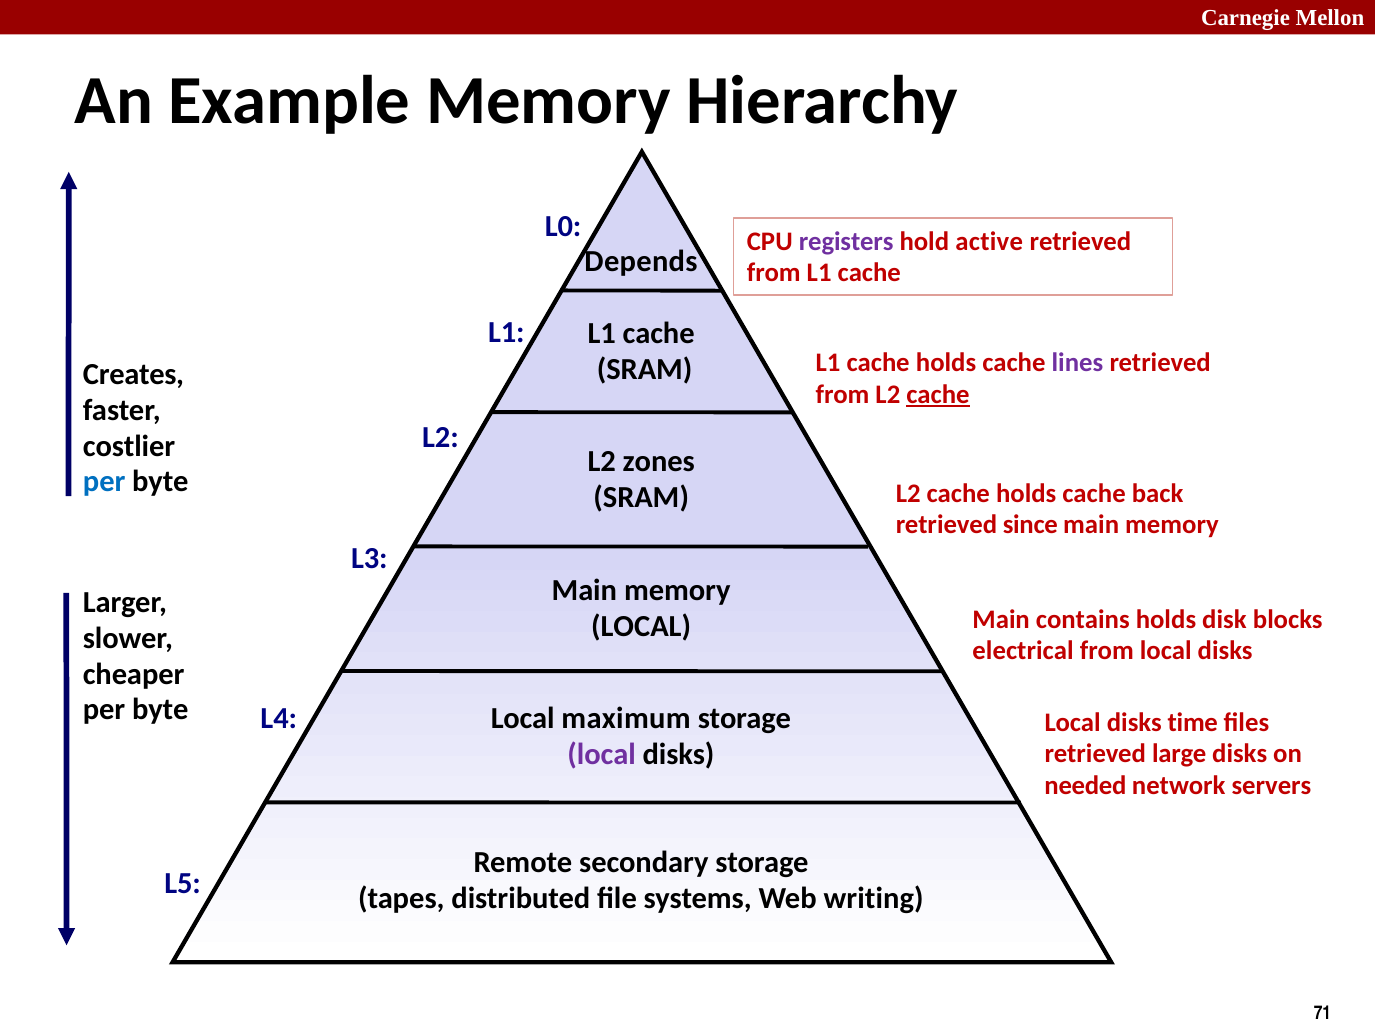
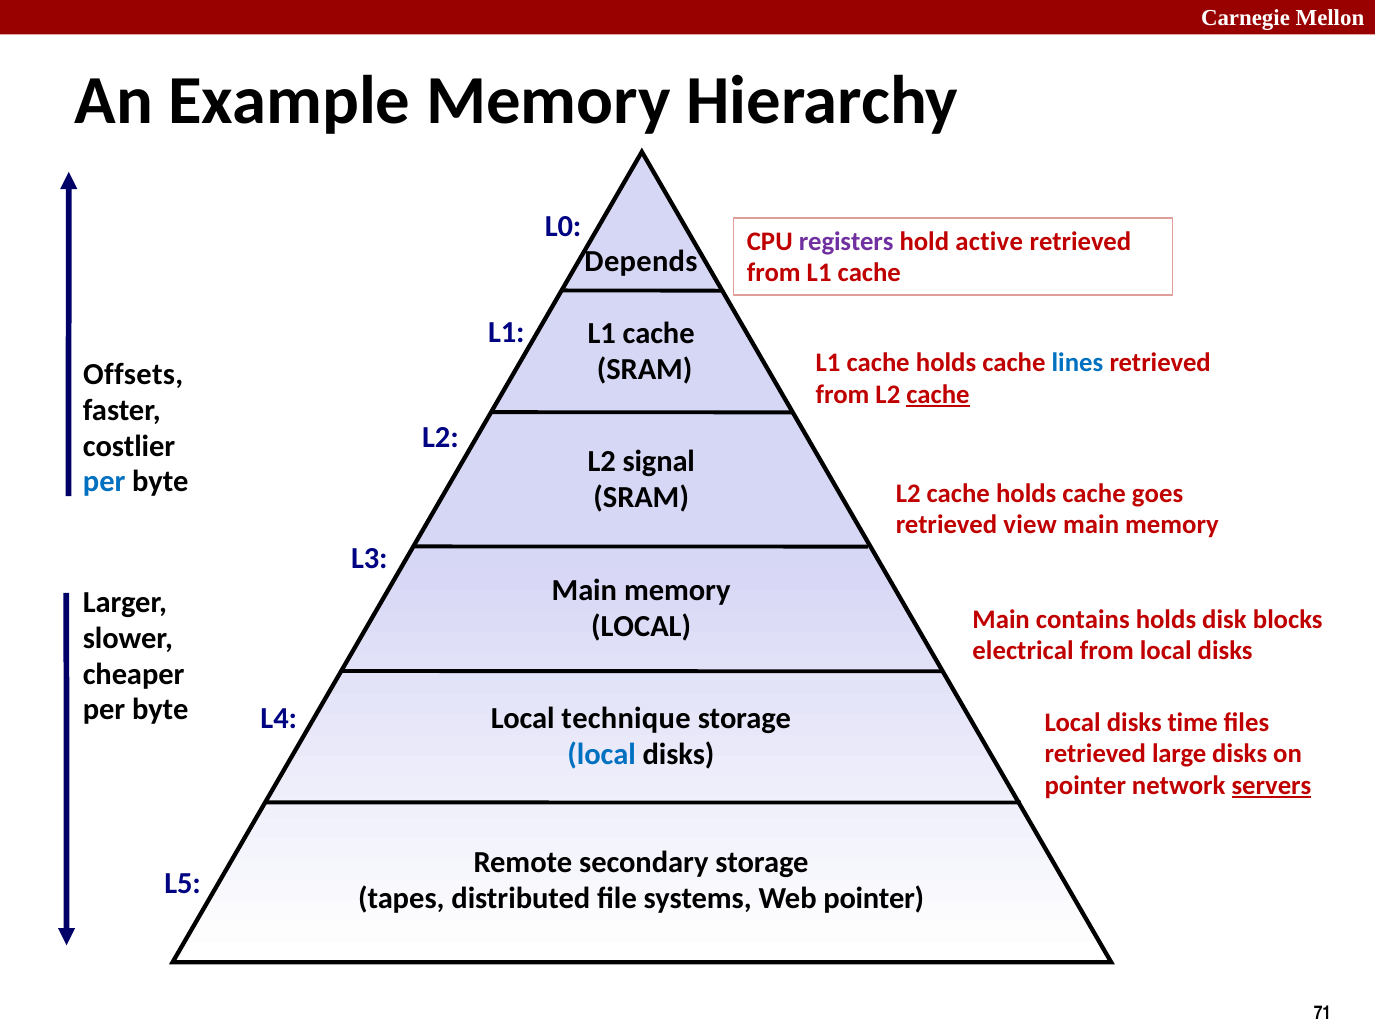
lines colour: purple -> blue (1077, 363)
Creates: Creates -> Offsets (133, 374)
zones: zones -> signal (659, 462)
back: back -> goes (1158, 494)
since: since -> view (1030, 525)
maximum: maximum -> technique (626, 719)
local colour: purple -> blue (602, 754)
needed: needed -> pointer (1085, 786)
servers underline: none -> present (1271, 786)
Web writing: writing -> pointer (874, 899)
